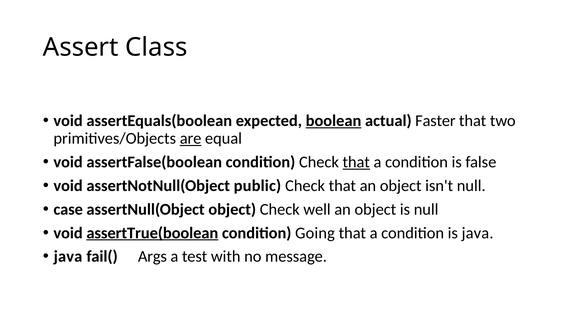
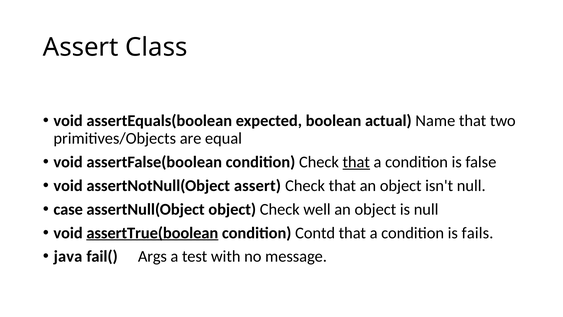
boolean underline: present -> none (334, 121)
Faster: Faster -> Name (435, 121)
are underline: present -> none (191, 138)
assertNotNull(Object public: public -> assert (257, 186)
Going: Going -> Contd (315, 233)
is java: java -> fails (478, 233)
